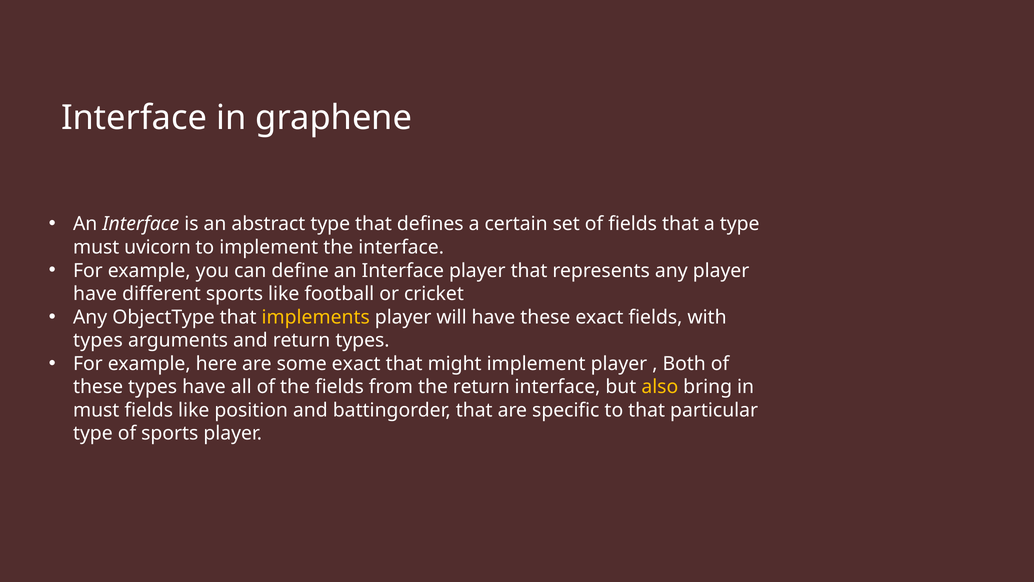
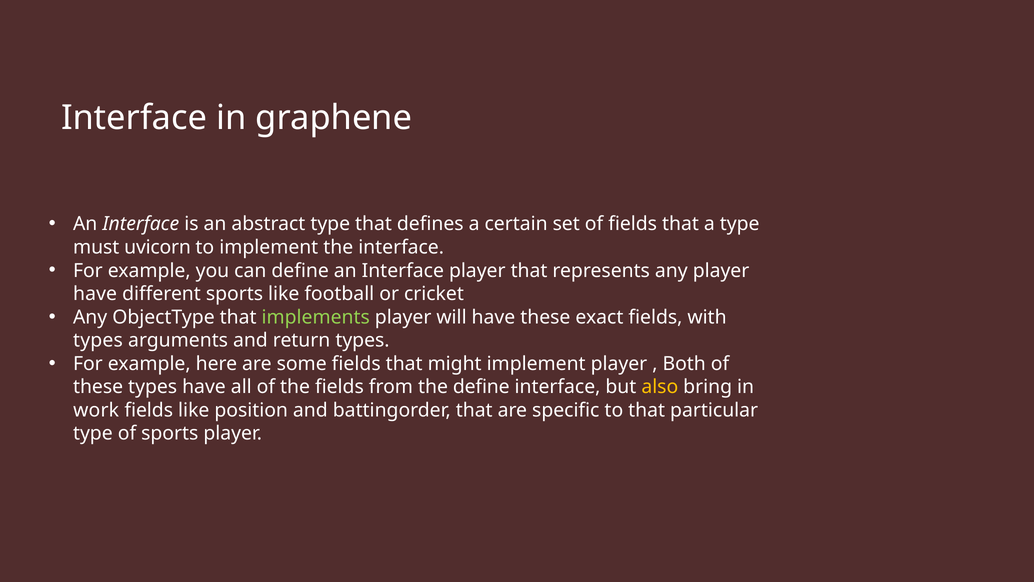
implements colour: yellow -> light green (316, 317)
some exact: exact -> fields (356, 364)
the return: return -> define (481, 387)
must: must -> work (96, 410)
